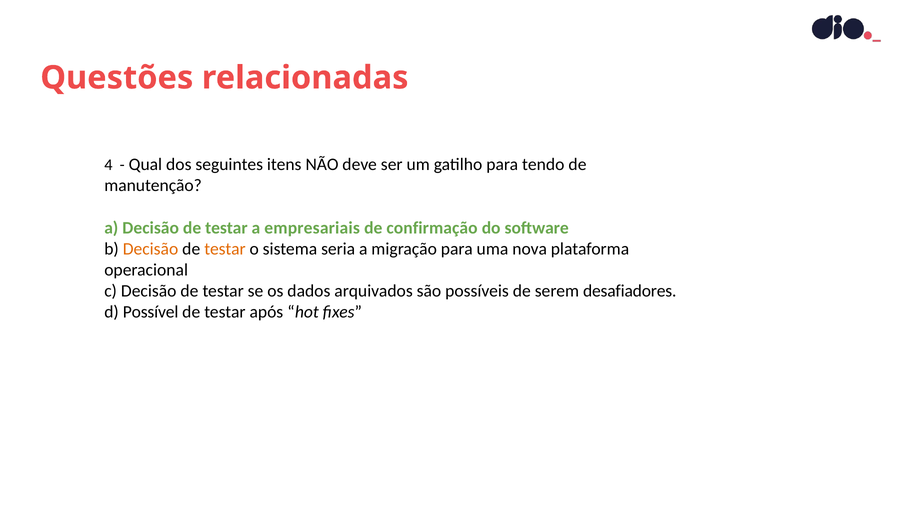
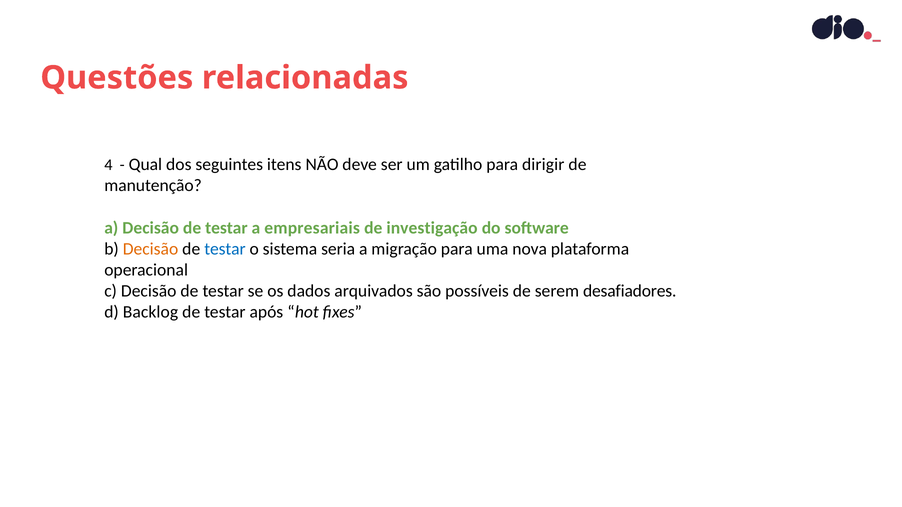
tendo: tendo -> dirigir (543, 165)
confirmação: confirmação -> investigação (432, 228)
testar colour: orange -> blue (225, 249)
Possível: Possível -> Backlog (150, 312)
